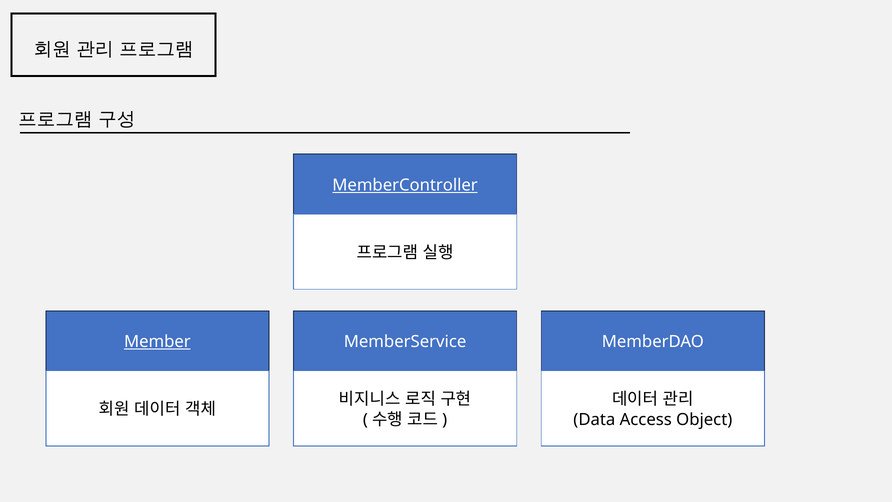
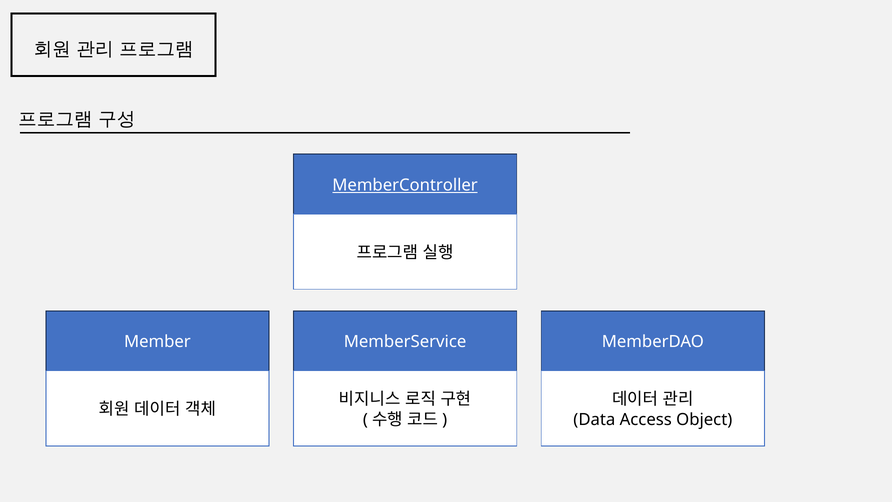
Member underline: present -> none (157, 342)
